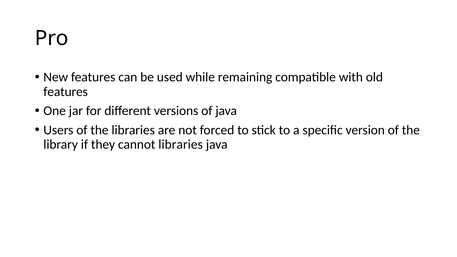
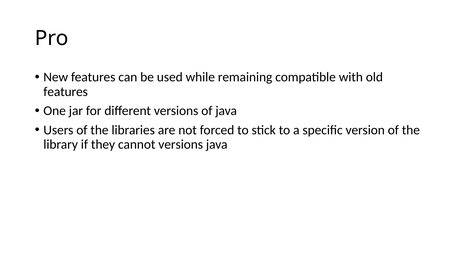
cannot libraries: libraries -> versions (181, 144)
